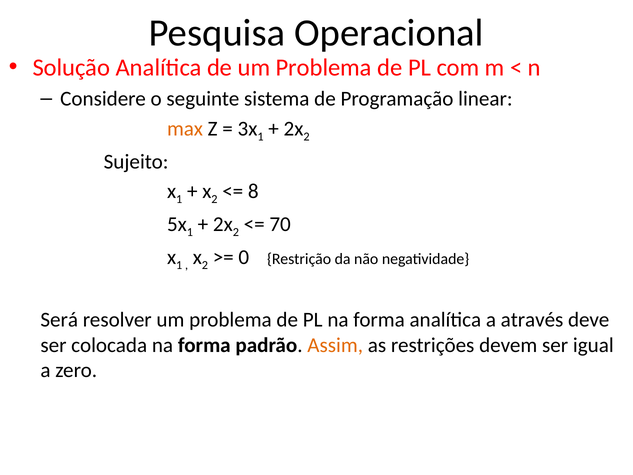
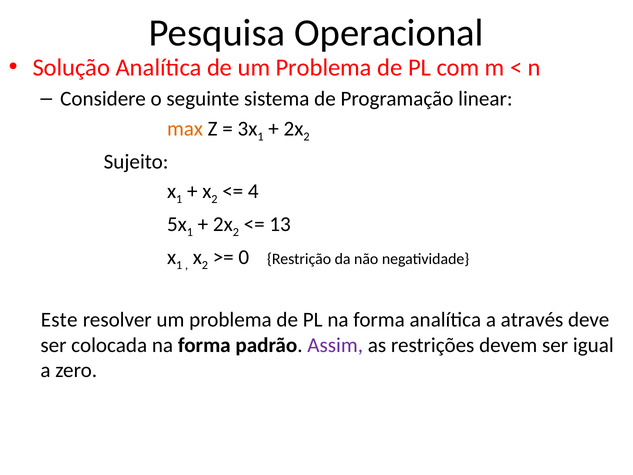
8: 8 -> 4 (253, 191)
70: 70 -> 13 (280, 224)
Será: Será -> Este (59, 320)
Assim colour: orange -> purple (335, 345)
